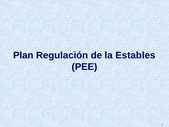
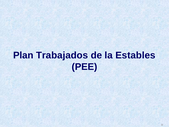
Regulación: Regulación -> Trabajados (62, 55)
